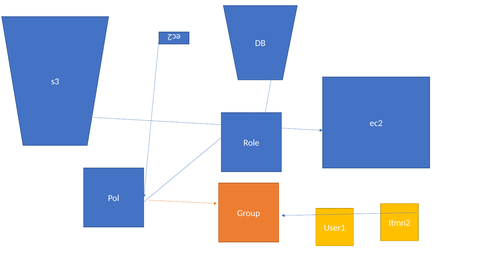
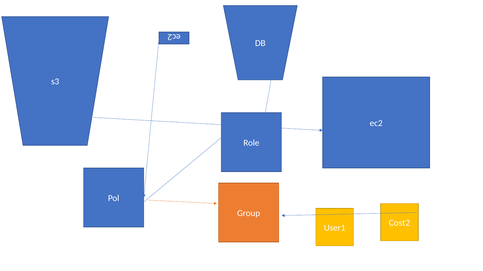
Itmn2: Itmn2 -> Cost2 (399, 223)
